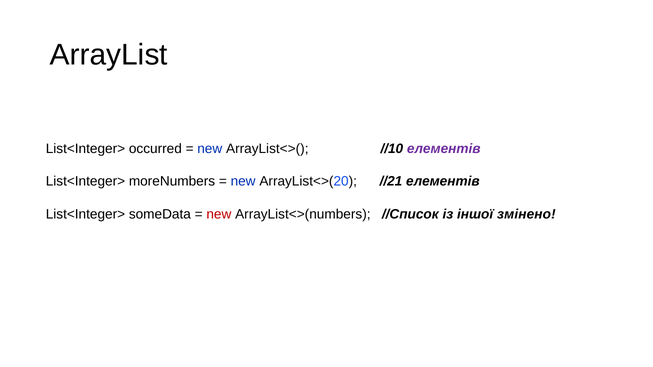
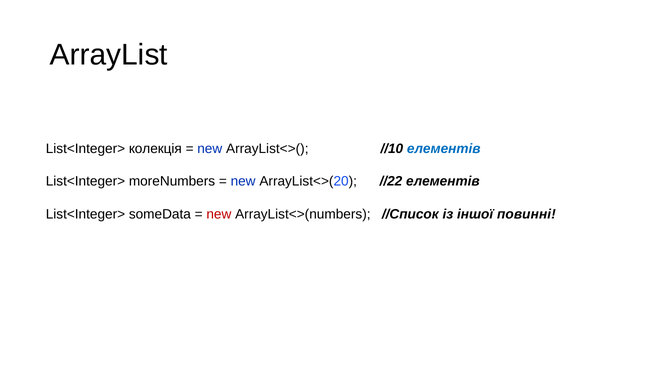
occurred: occurred -> колекція (155, 149)
елементів colour: purple -> blue (444, 149)
//21: //21 -> //22 (391, 182)
змінено: змінено -> повинні (526, 214)
